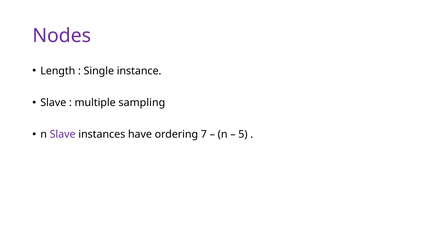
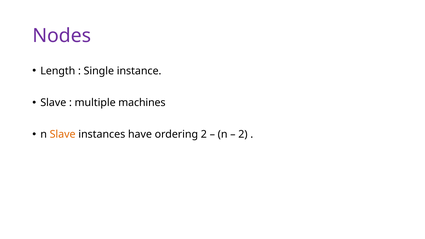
sampling: sampling -> machines (142, 103)
Slave colour: purple -> orange (63, 135)
ordering 7: 7 -> 2 (204, 135)
5: 5 -> 2 (243, 135)
